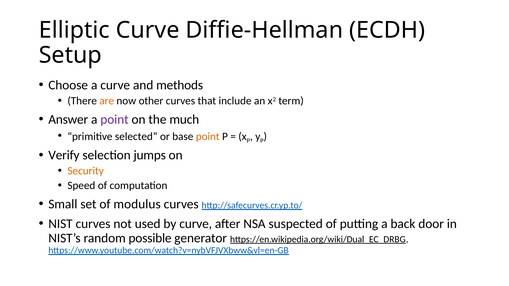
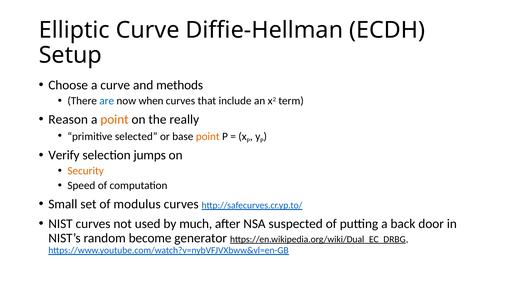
are colour: orange -> blue (107, 101)
other: other -> when (151, 101)
Answer: Answer -> Reason (68, 119)
point colour: purple -> orange (114, 119)
much: much -> really (184, 119)
by curve: curve -> much (196, 224)
possible: possible -> become (150, 238)
